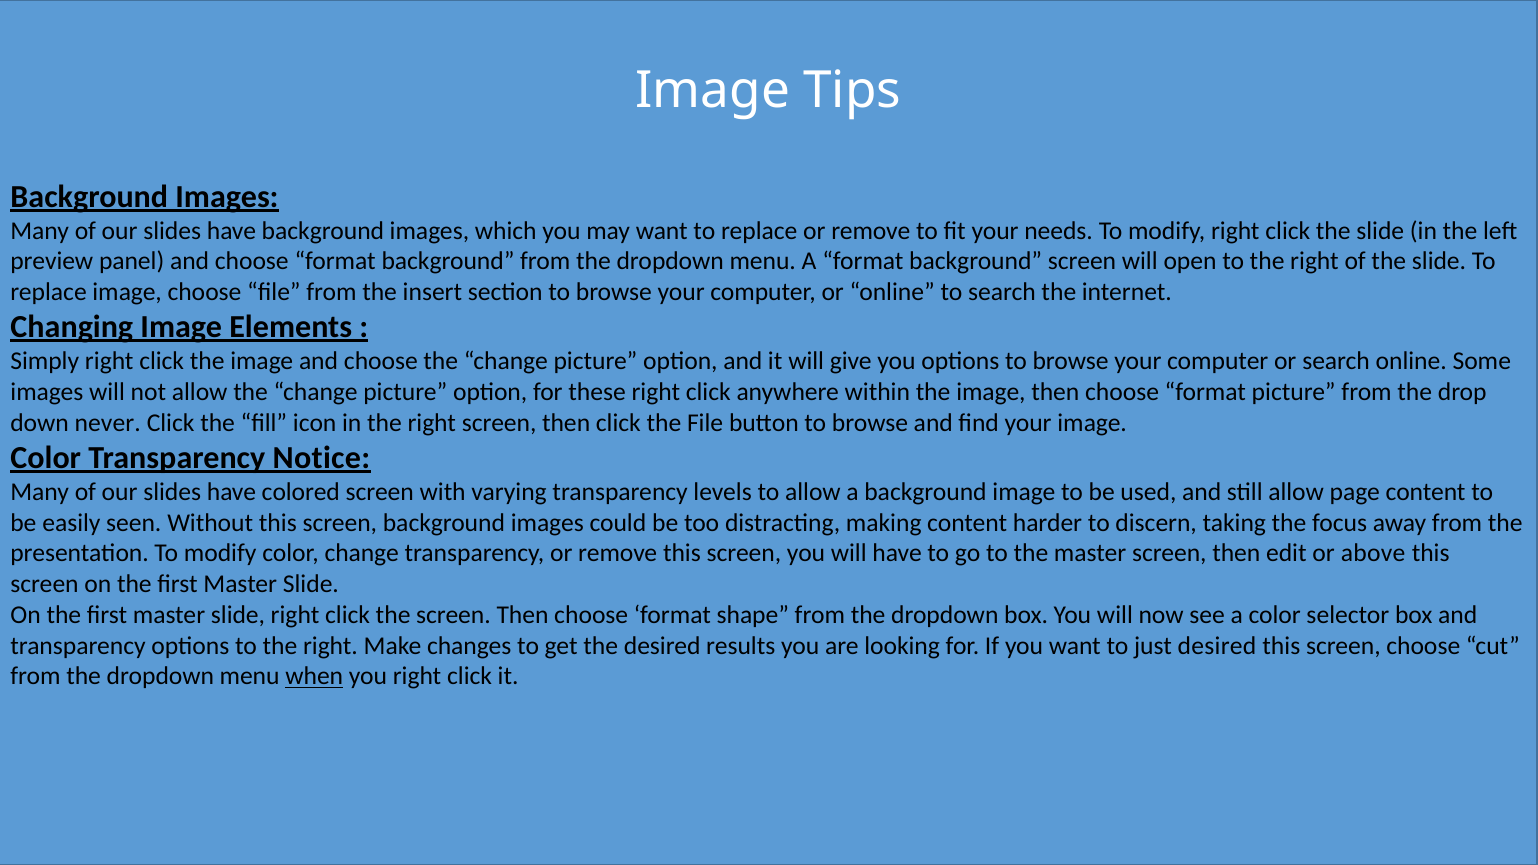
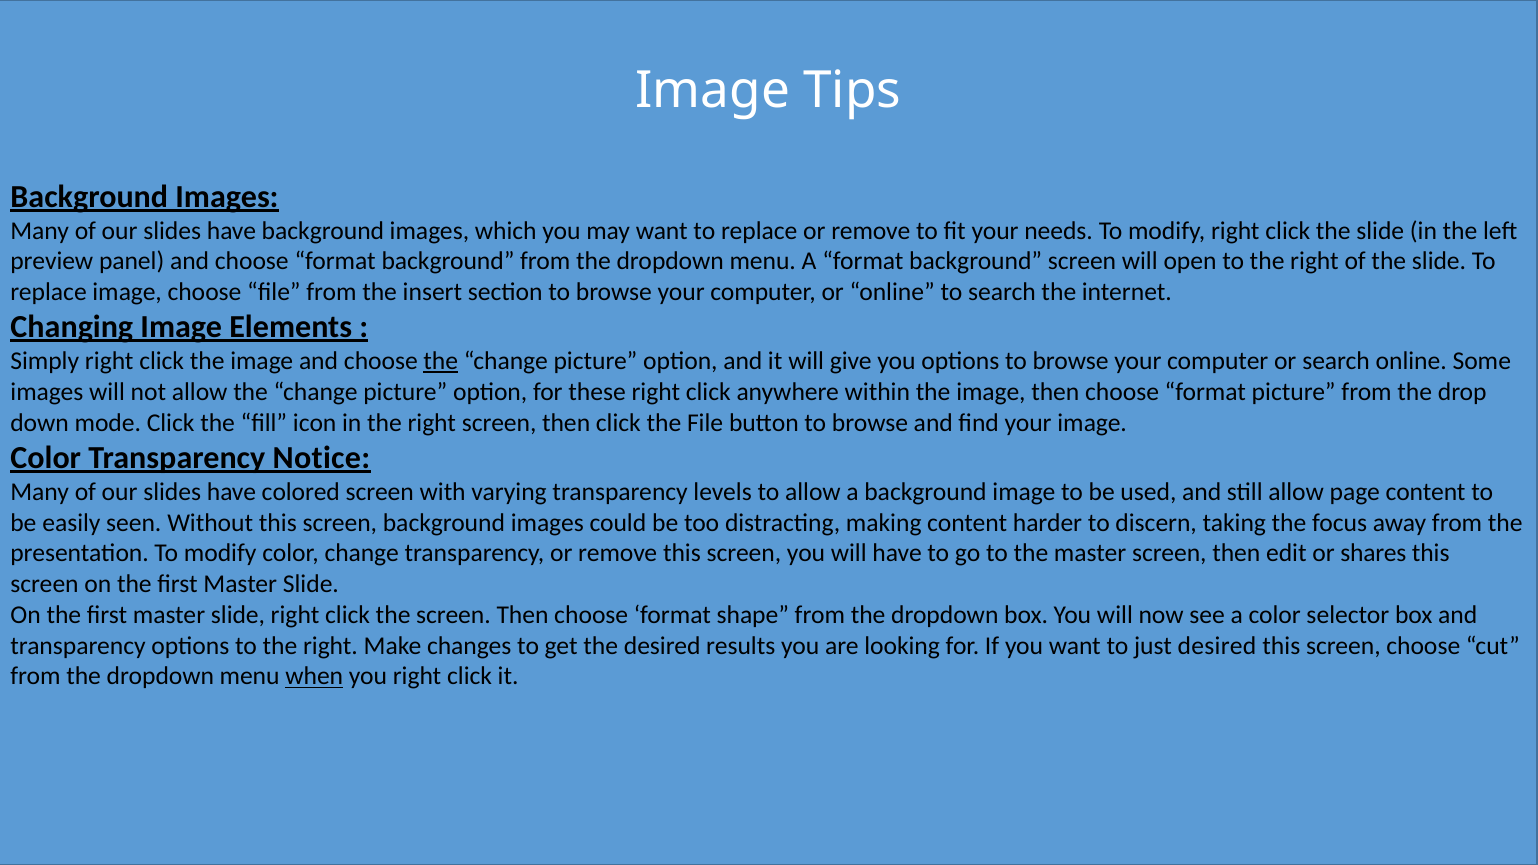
the underline: none -> present (441, 361)
never: never -> mode (108, 423)
above: above -> shares (1373, 553)
